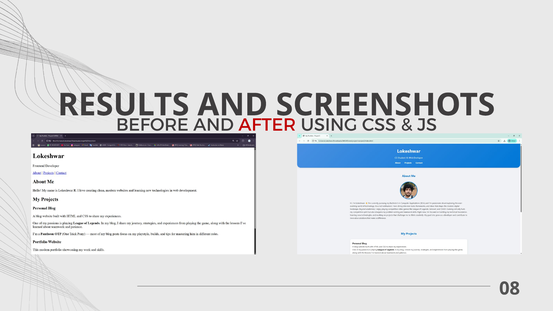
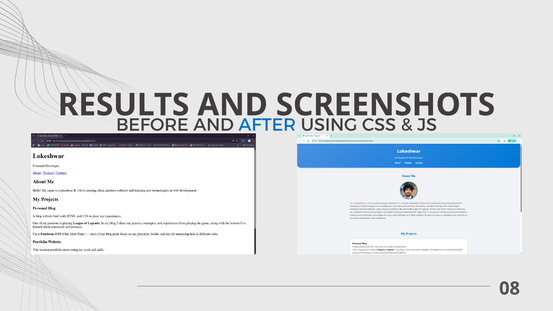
AFTER colour: red -> blue (267, 125)
